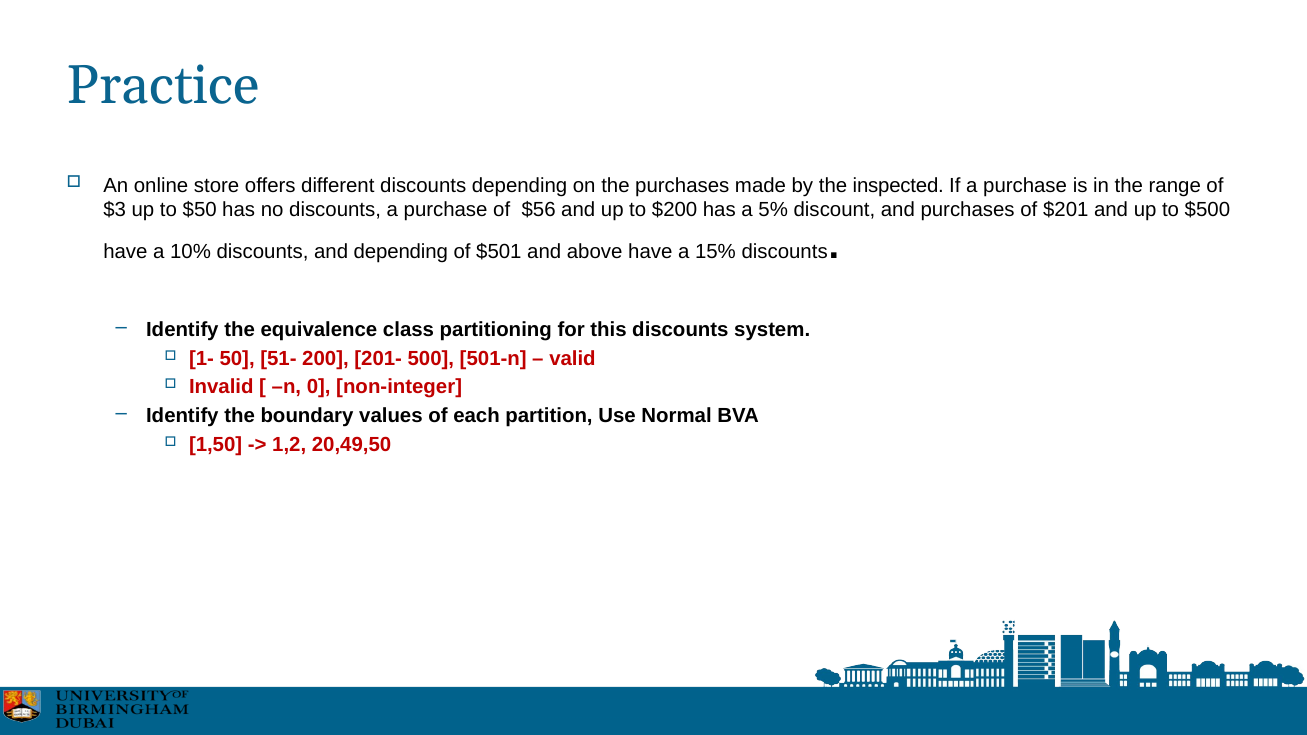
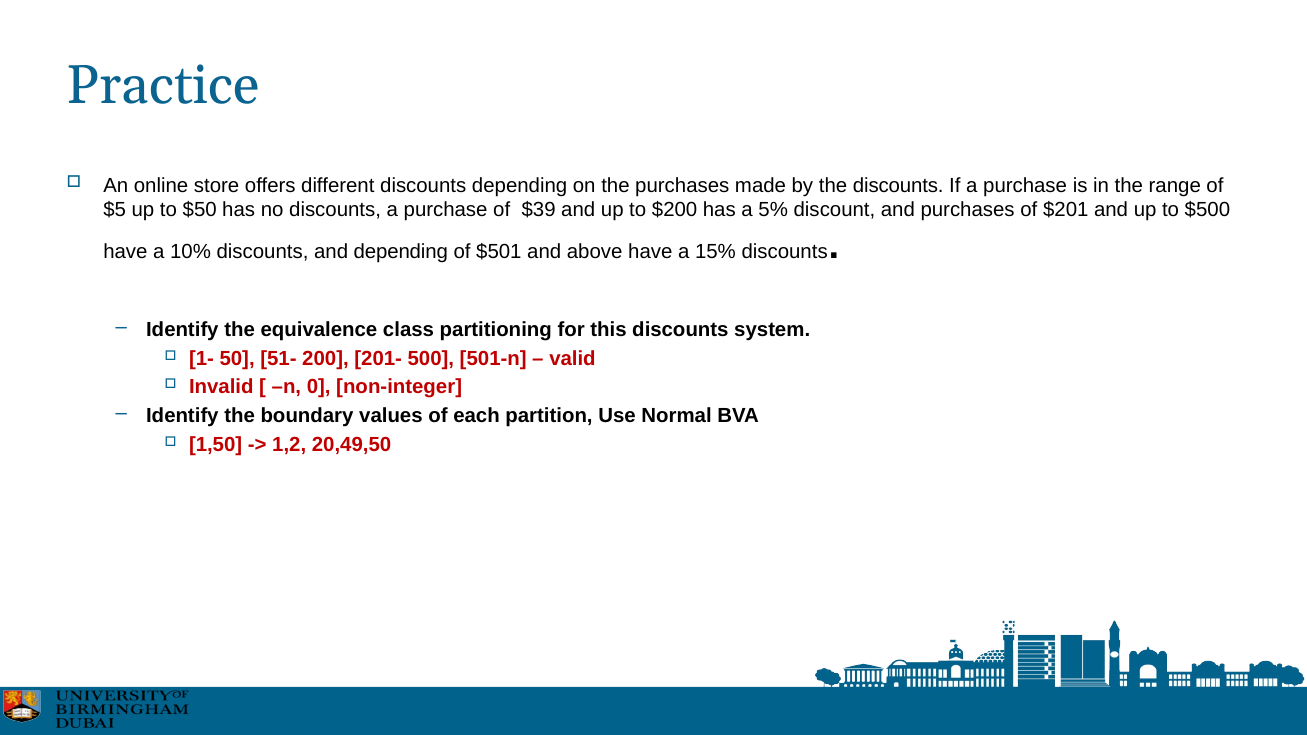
the inspected: inspected -> discounts (898, 185)
$3: $3 -> $5 (115, 210)
$56: $56 -> $39 (539, 210)
